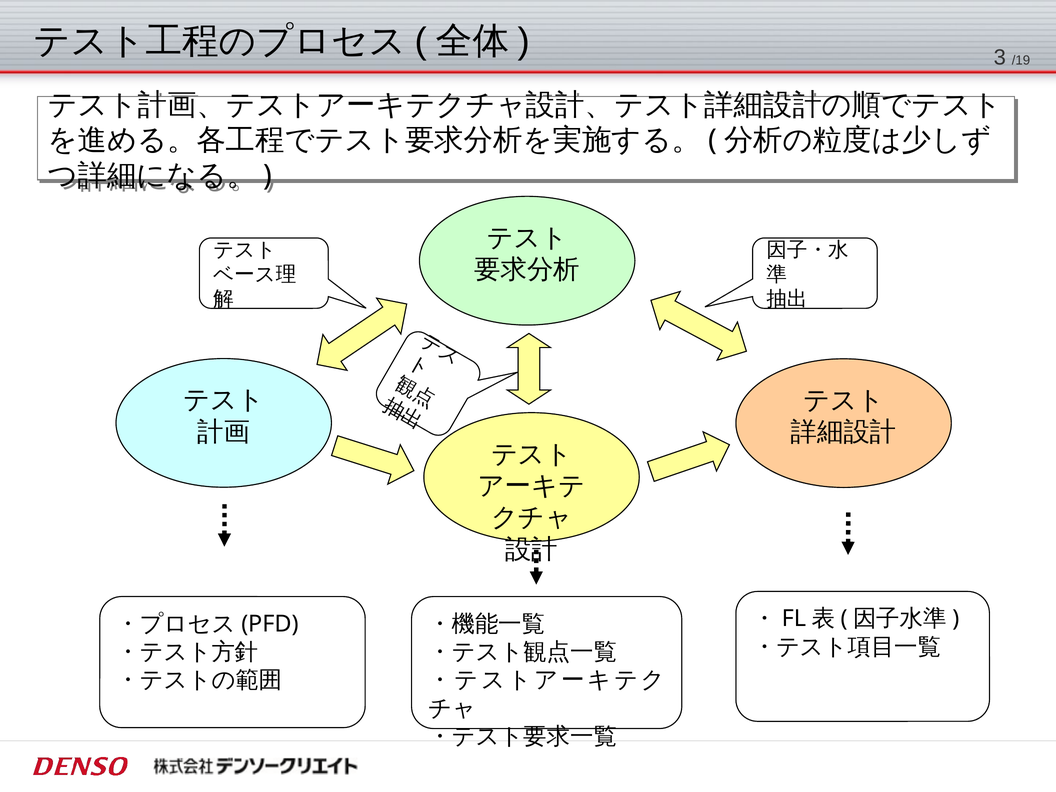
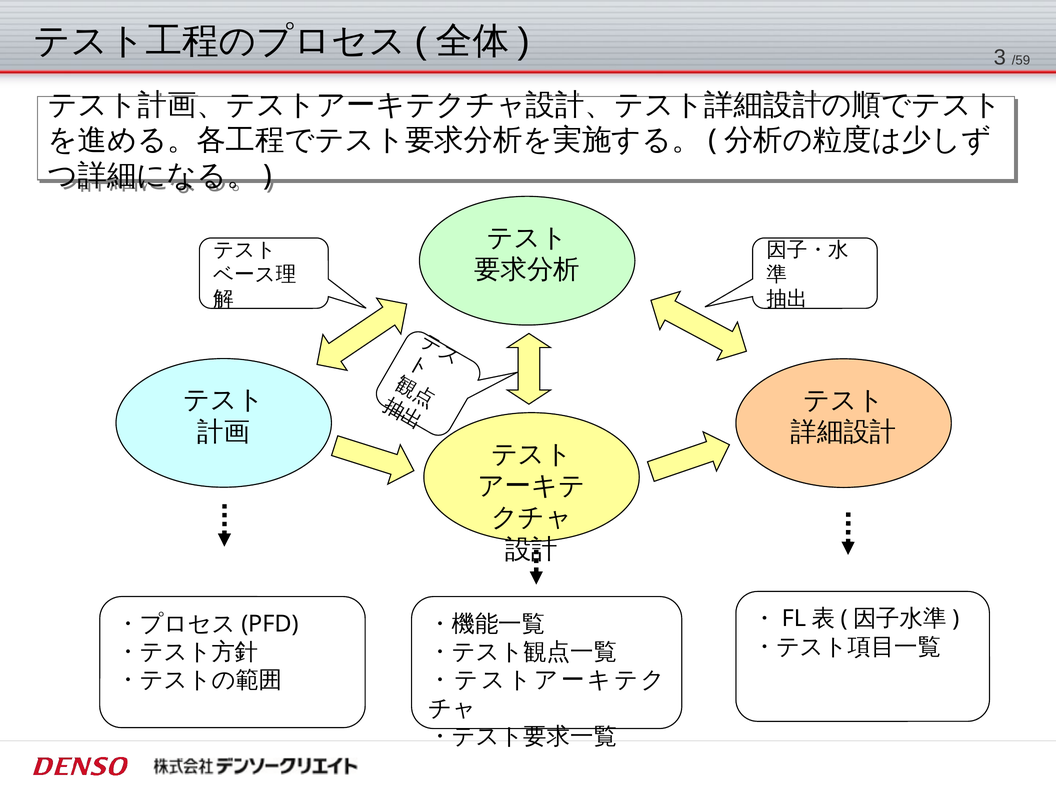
/19: /19 -> /59 (1021, 60)
